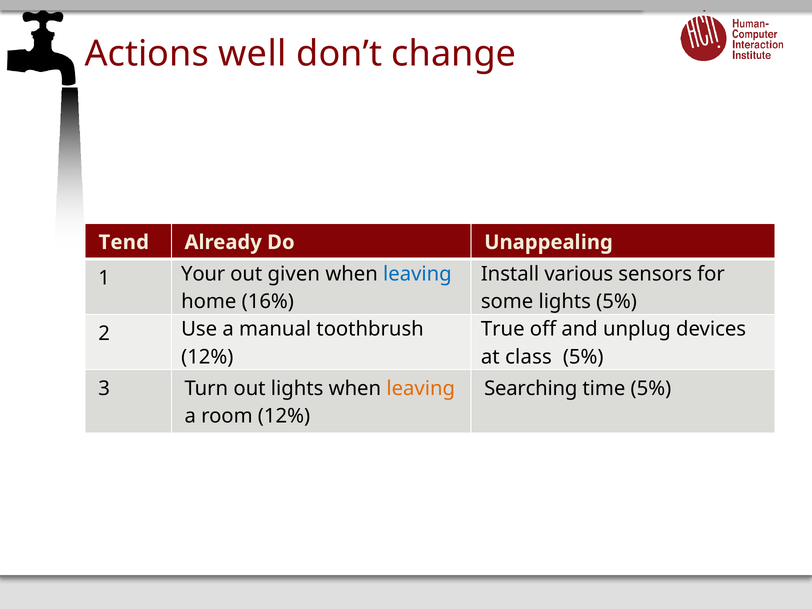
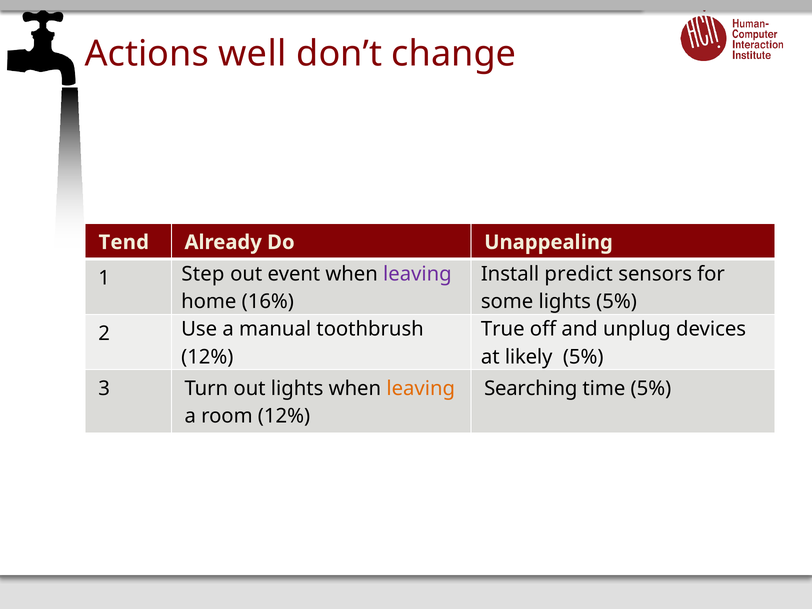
various: various -> predict (579, 274)
Your: Your -> Step (203, 274)
given: given -> event (294, 274)
leaving colour: blue -> purple (417, 274)
class: class -> likely (529, 357)
